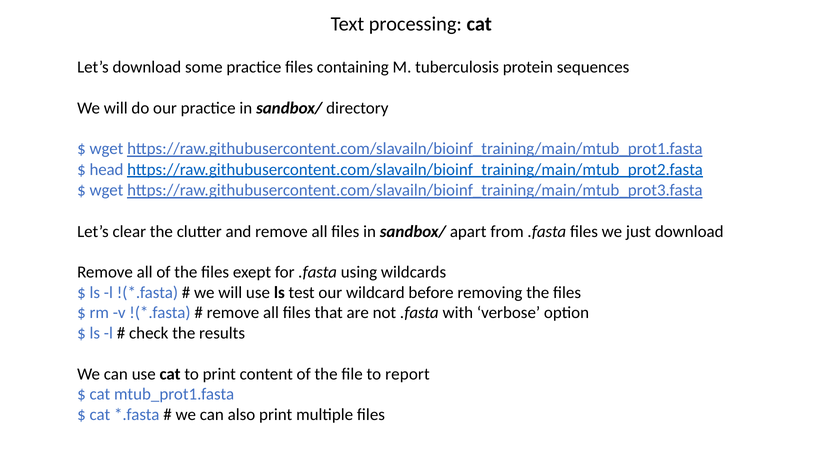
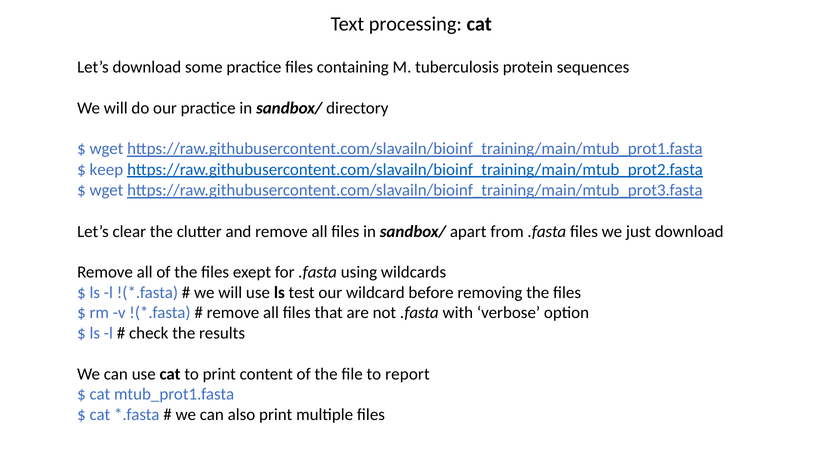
head: head -> keep (106, 169)
